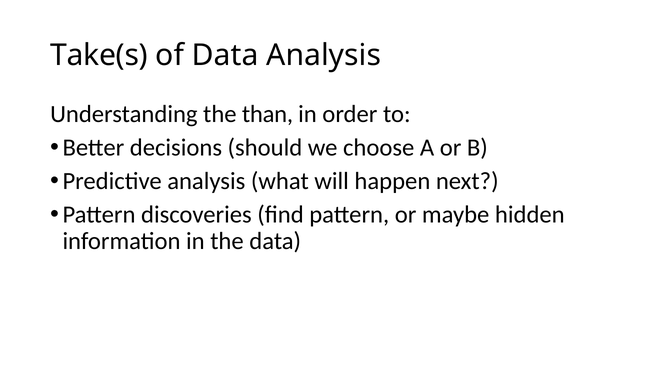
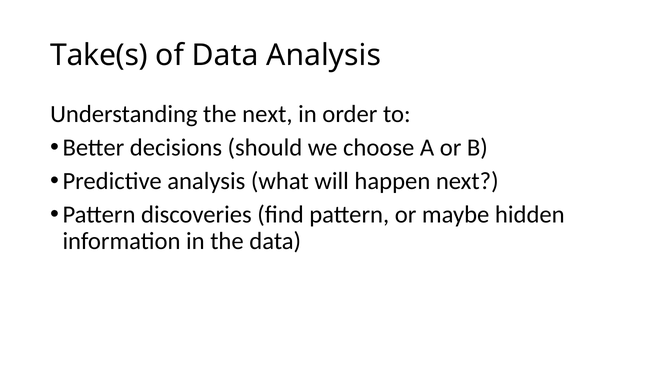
the than: than -> next (267, 114)
